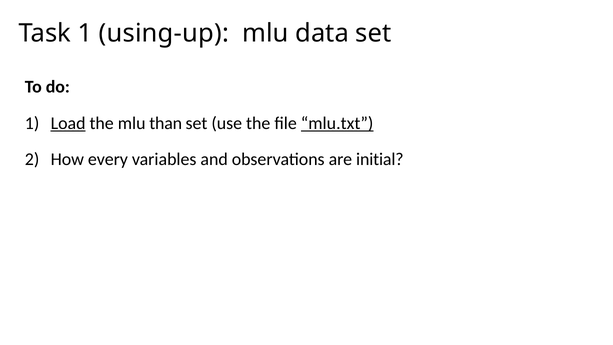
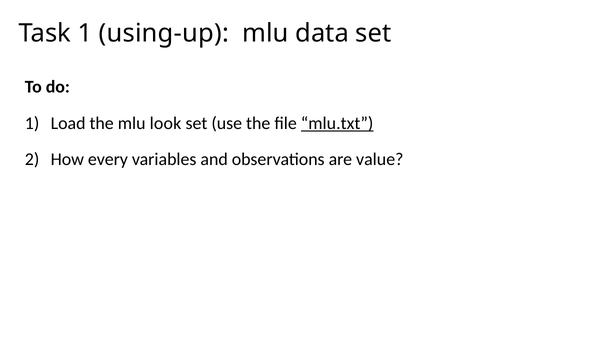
Load underline: present -> none (68, 123)
than: than -> look (165, 123)
initial: initial -> value (380, 159)
